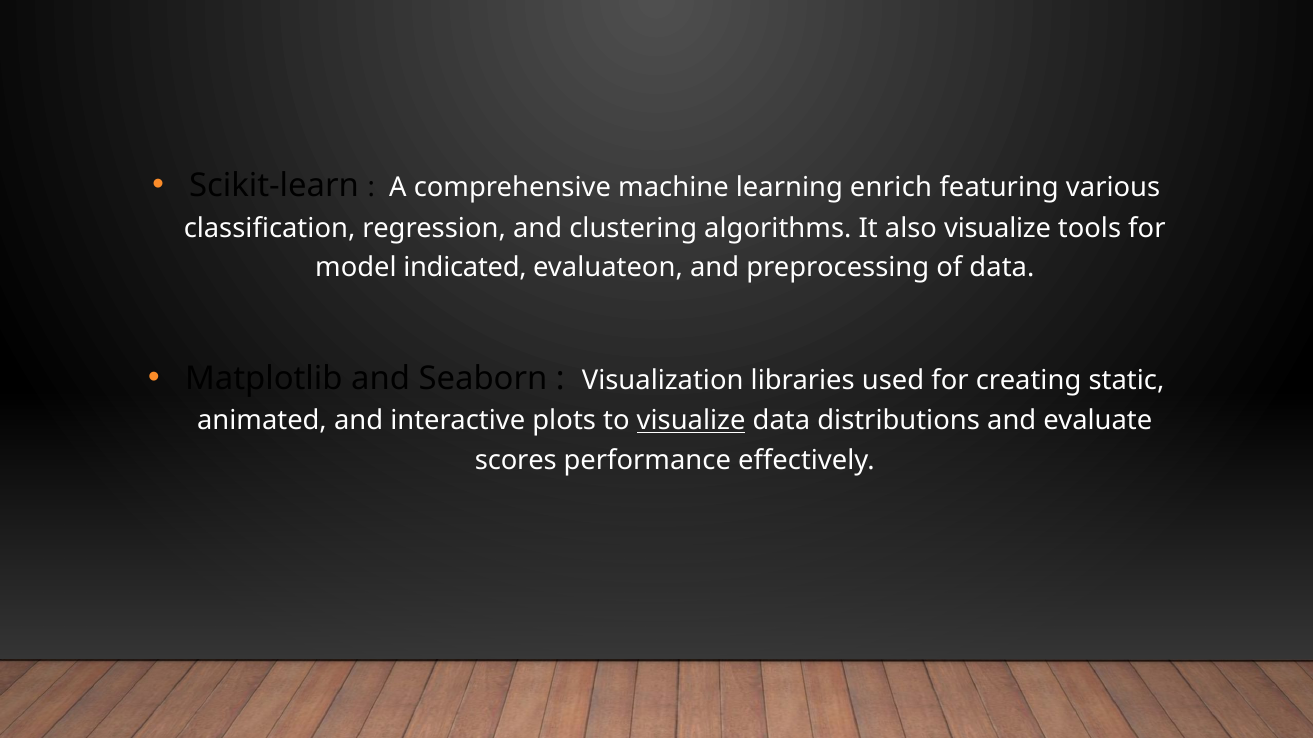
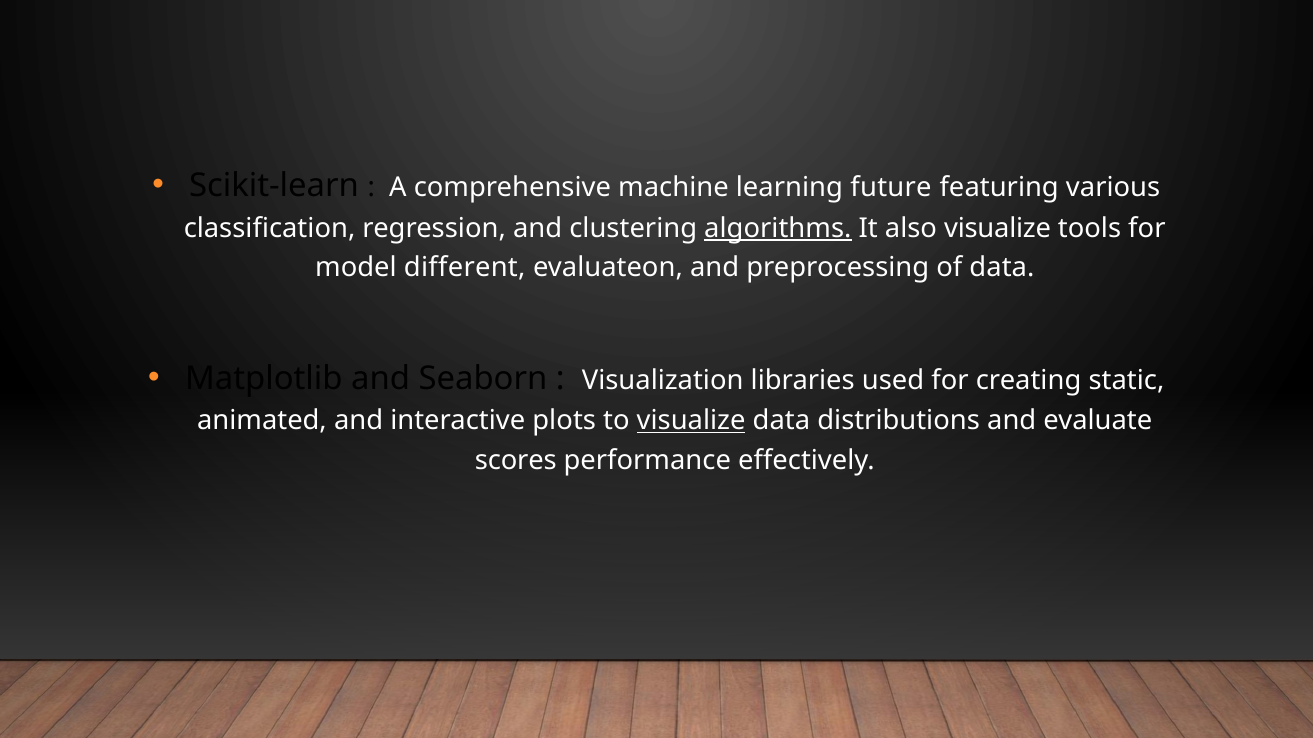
enrich: enrich -> future (891, 188)
algorithms underline: none -> present (778, 228)
indicated: indicated -> different (465, 268)
